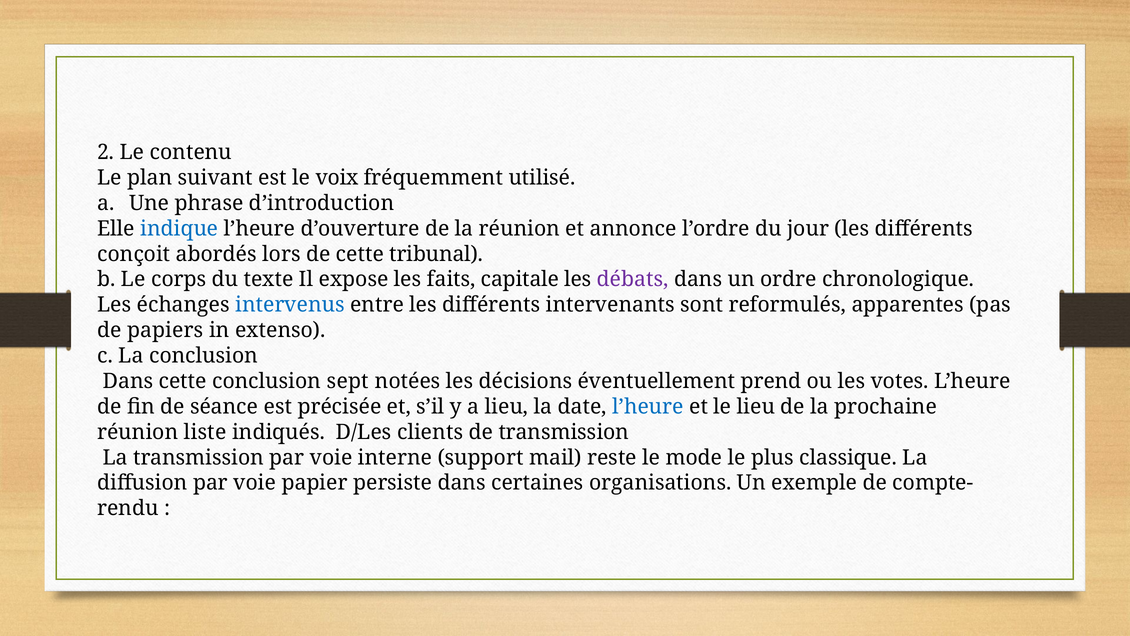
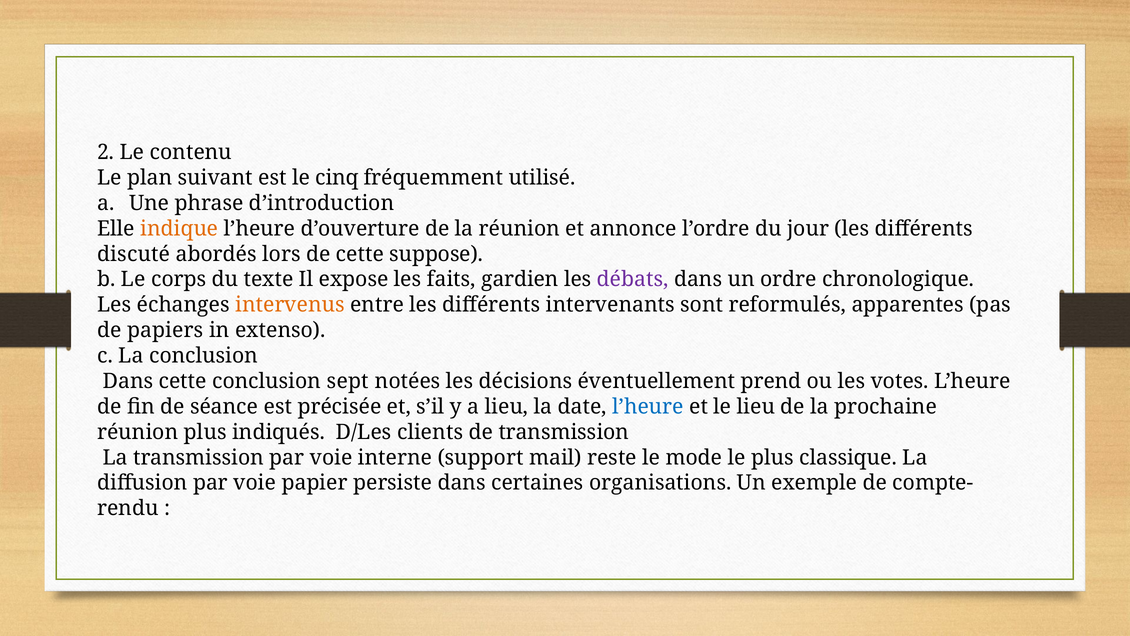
voix: voix -> cinq (337, 178)
indique colour: blue -> orange (179, 228)
conçoit: conçoit -> discuté (134, 254)
tribunal: tribunal -> suppose (436, 254)
capitale: capitale -> gardien (520, 279)
intervenus colour: blue -> orange (290, 305)
réunion liste: liste -> plus (205, 432)
